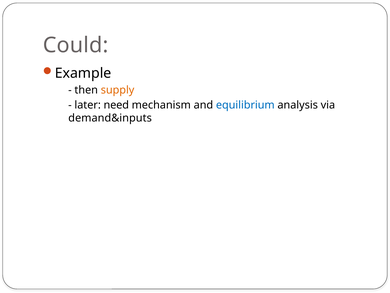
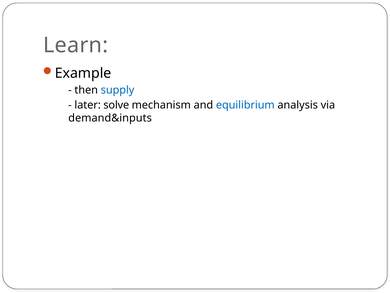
Could: Could -> Learn (76, 45)
supply colour: orange -> blue (118, 90)
need: need -> solve (116, 105)
